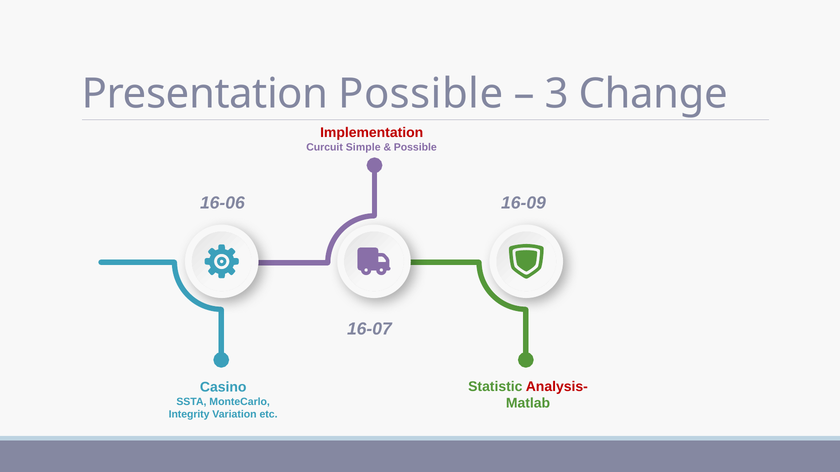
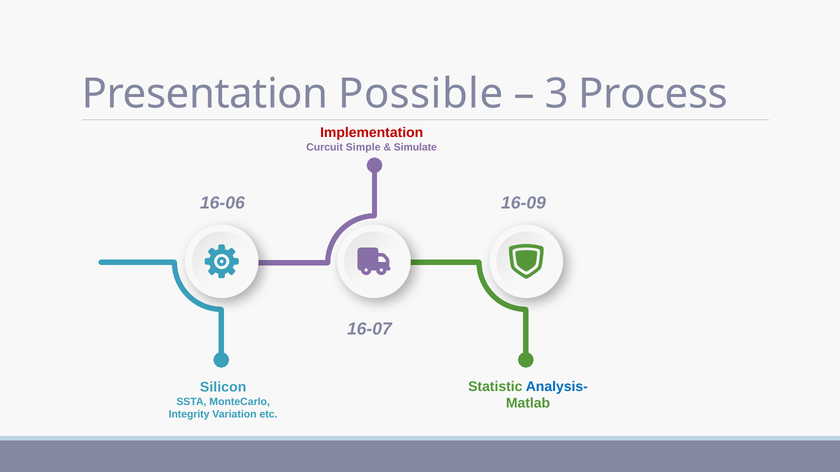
Change: Change -> Process (653, 94)
Possible: Possible -> Simulate (415, 147)
Analysis- colour: red -> blue (557, 387)
Casino: Casino -> Silicon (223, 388)
